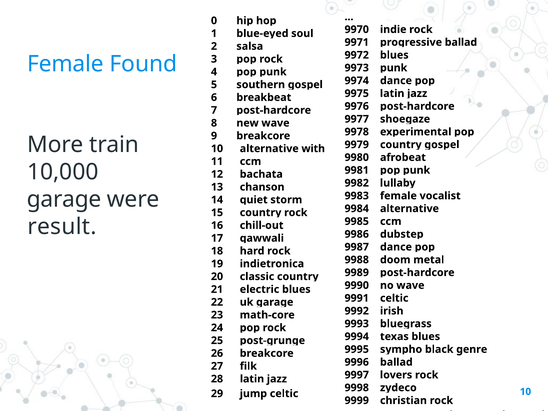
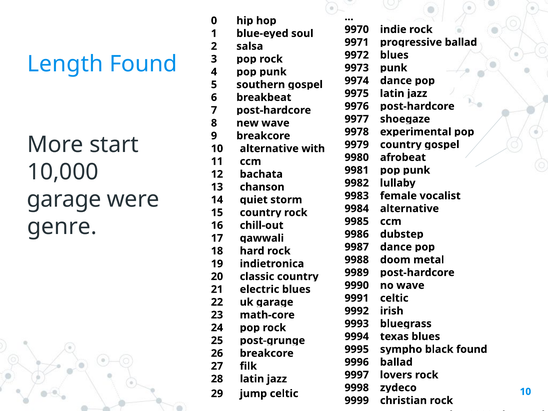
Female: Female -> Length (65, 64)
train: train -> start (114, 145)
result: result -> genre (62, 227)
genre: genre -> found (472, 349)
